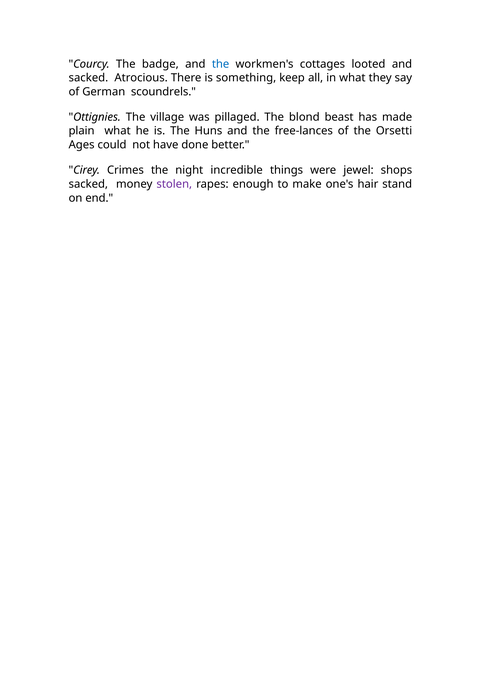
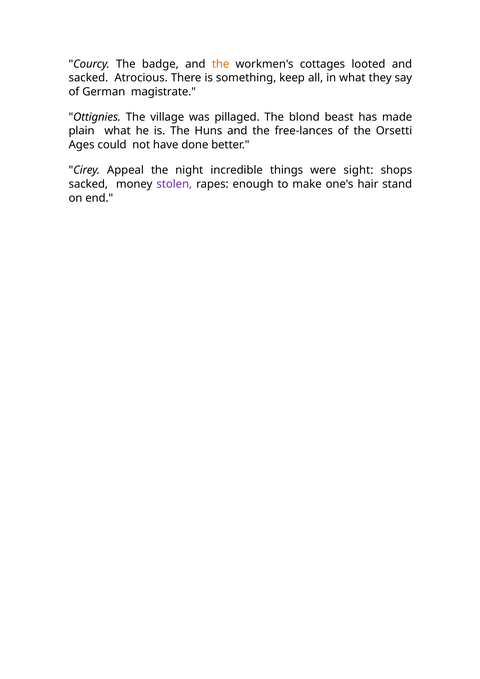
the colour: blue -> orange (221, 64)
scoundrels: scoundrels -> magistrate (163, 92)
Crimes: Crimes -> Appeal (125, 170)
jewel: jewel -> sight (358, 170)
